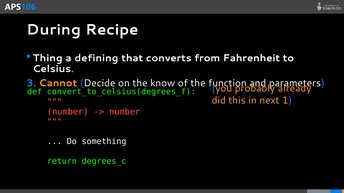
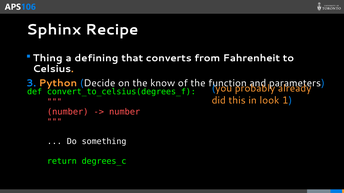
During: During -> Sphinx (54, 30)
Cannot: Cannot -> Python (58, 83)
next: next -> look (269, 101)
